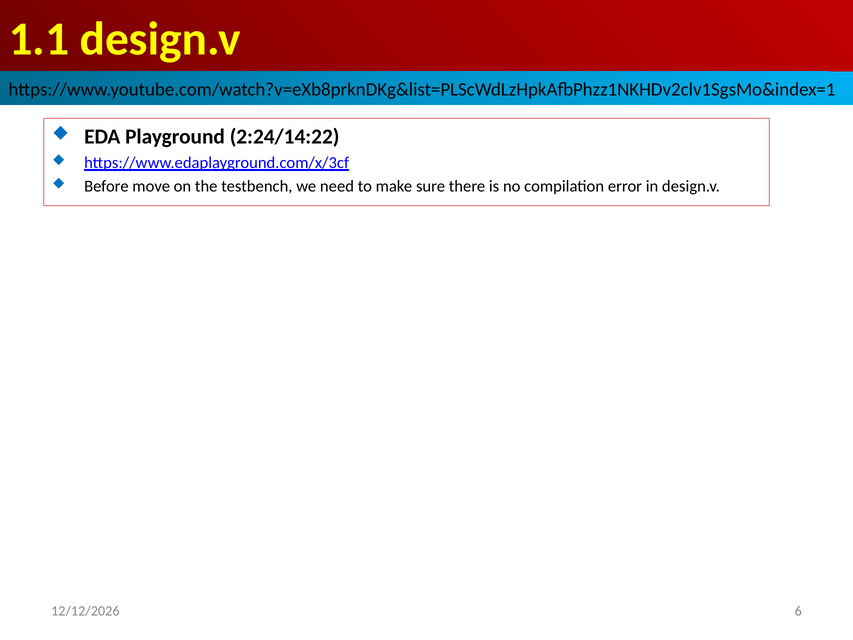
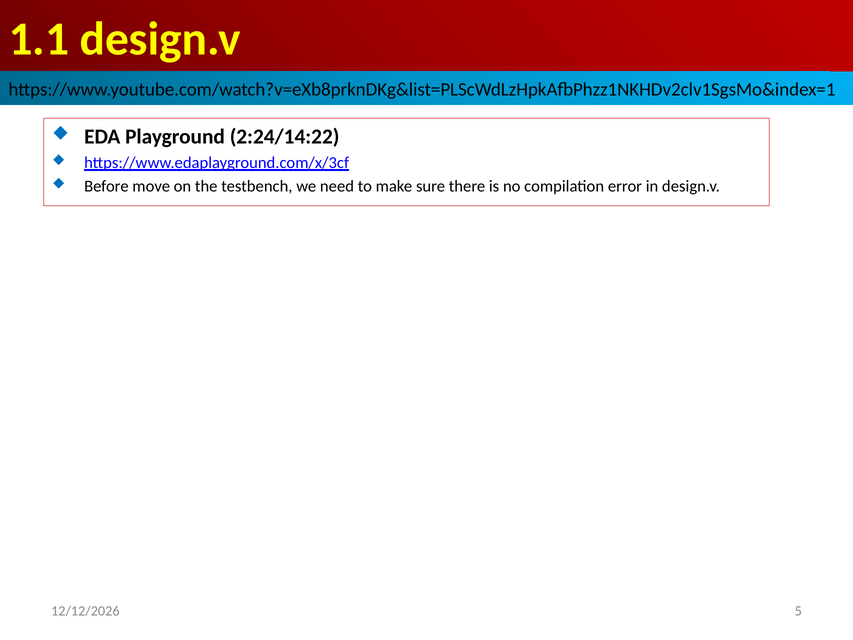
6: 6 -> 5 (798, 611)
